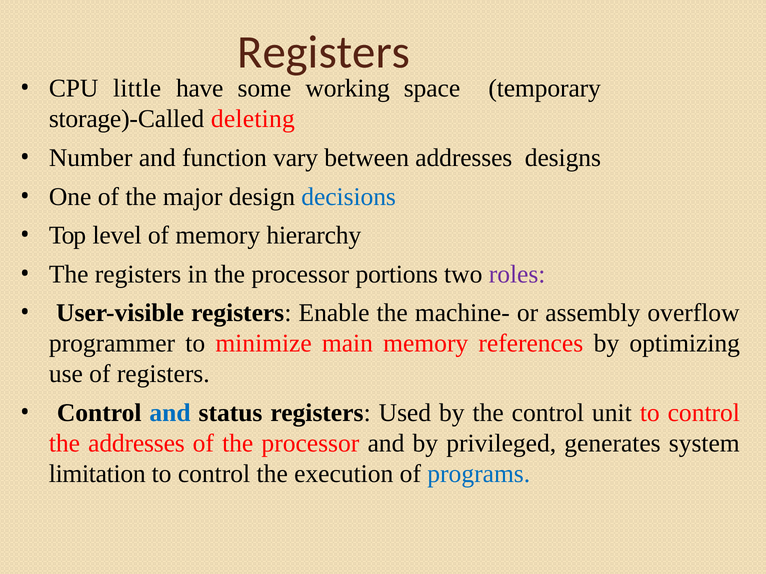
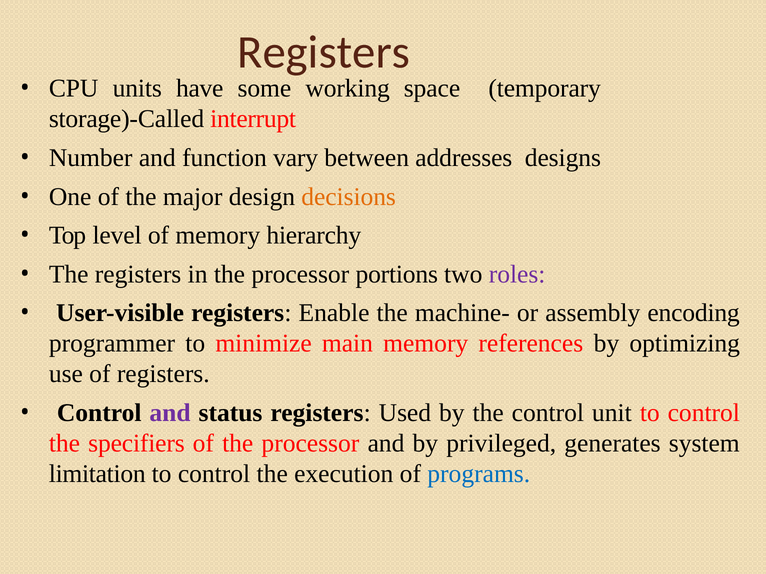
little: little -> units (137, 88)
deleting: deleting -> interrupt (253, 119)
decisions colour: blue -> orange (349, 197)
overflow: overflow -> encoding (694, 313)
and colour: blue -> purple (170, 413)
the addresses: addresses -> specifiers (136, 444)
